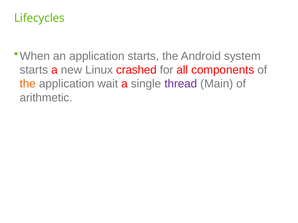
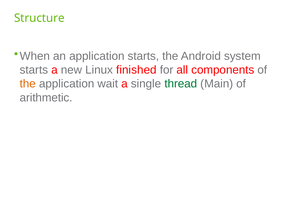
Lifecycles: Lifecycles -> Structure (39, 18)
crashed: crashed -> finished (136, 70)
thread colour: purple -> green (181, 84)
